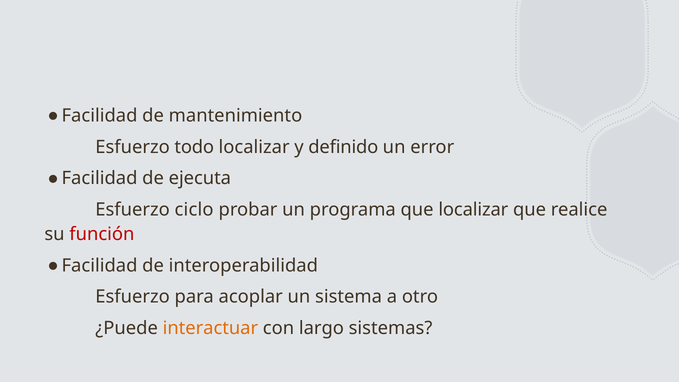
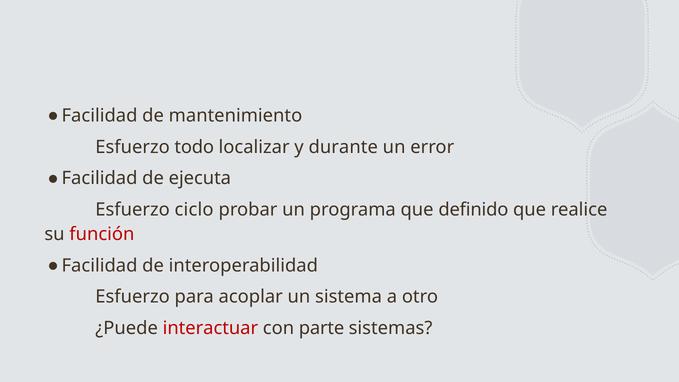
definido: definido -> durante (343, 147)
que localizar: localizar -> definido (473, 210)
interactuar colour: orange -> red (210, 328)
largo: largo -> parte (322, 328)
